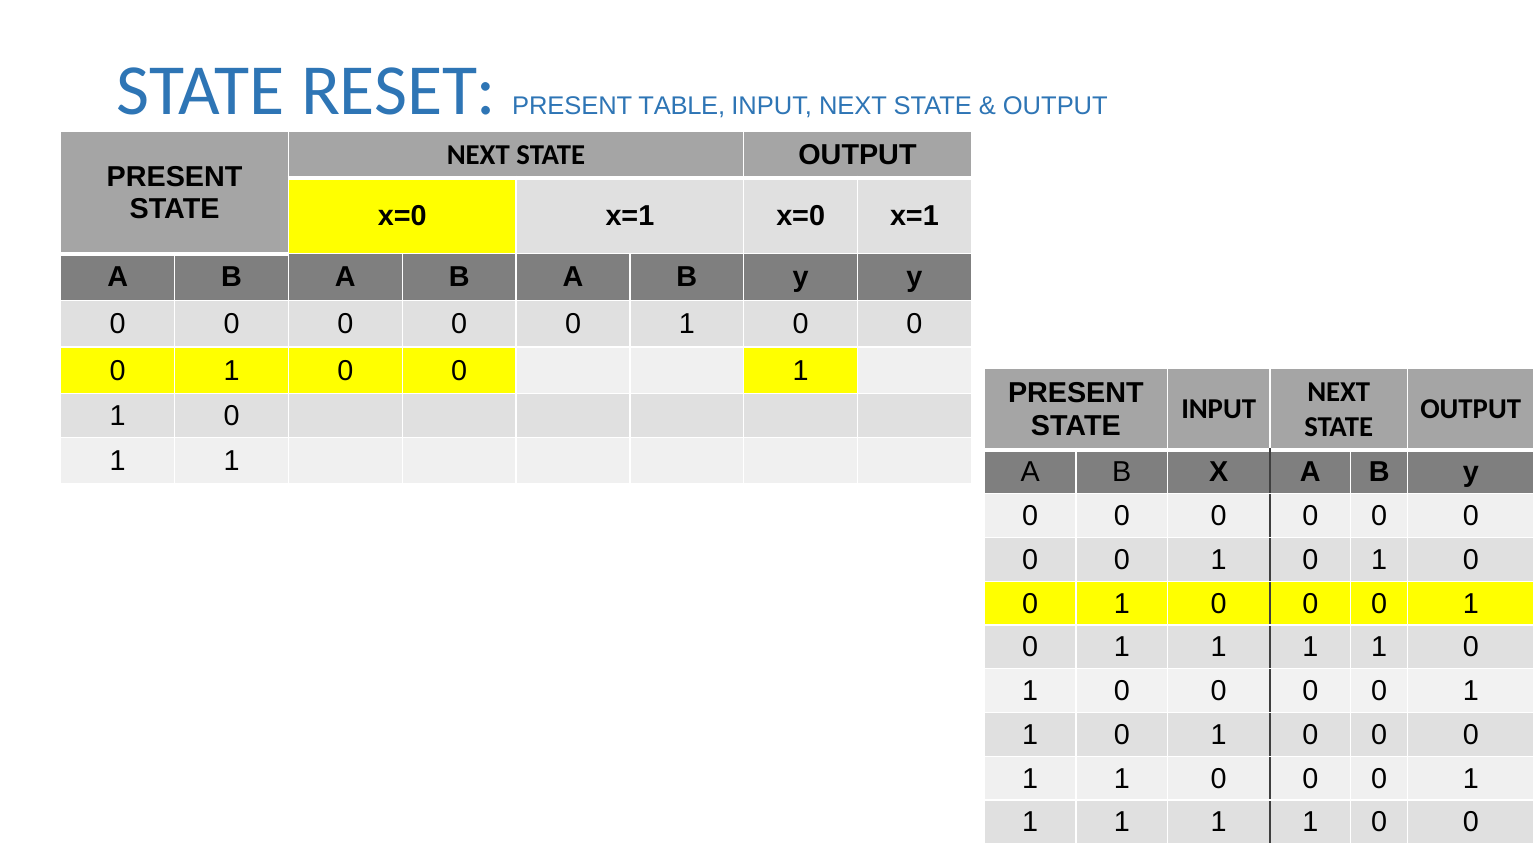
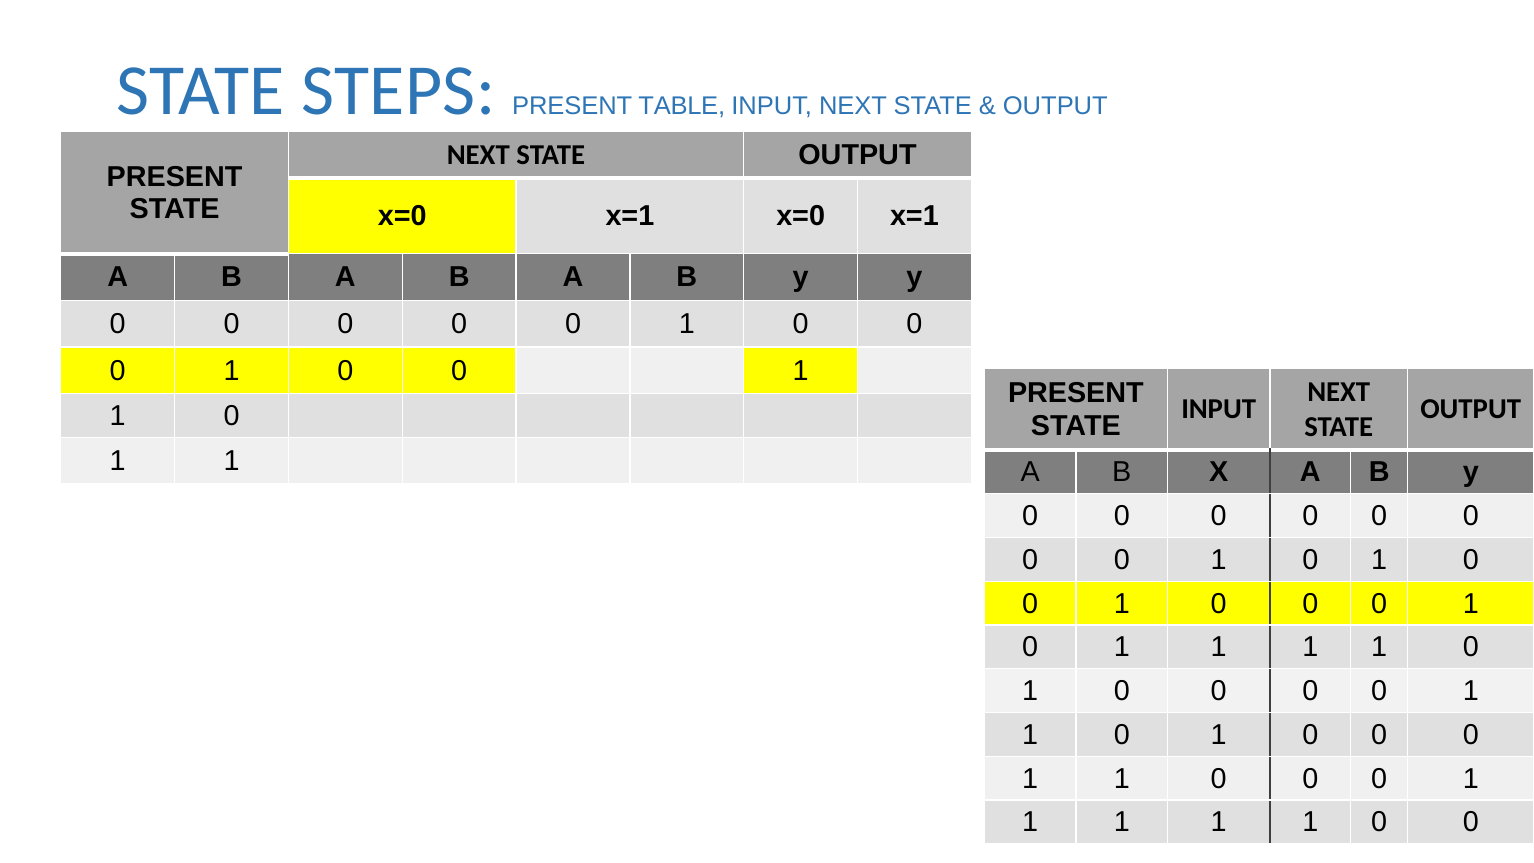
RESET: RESET -> STEPS (398, 91)
